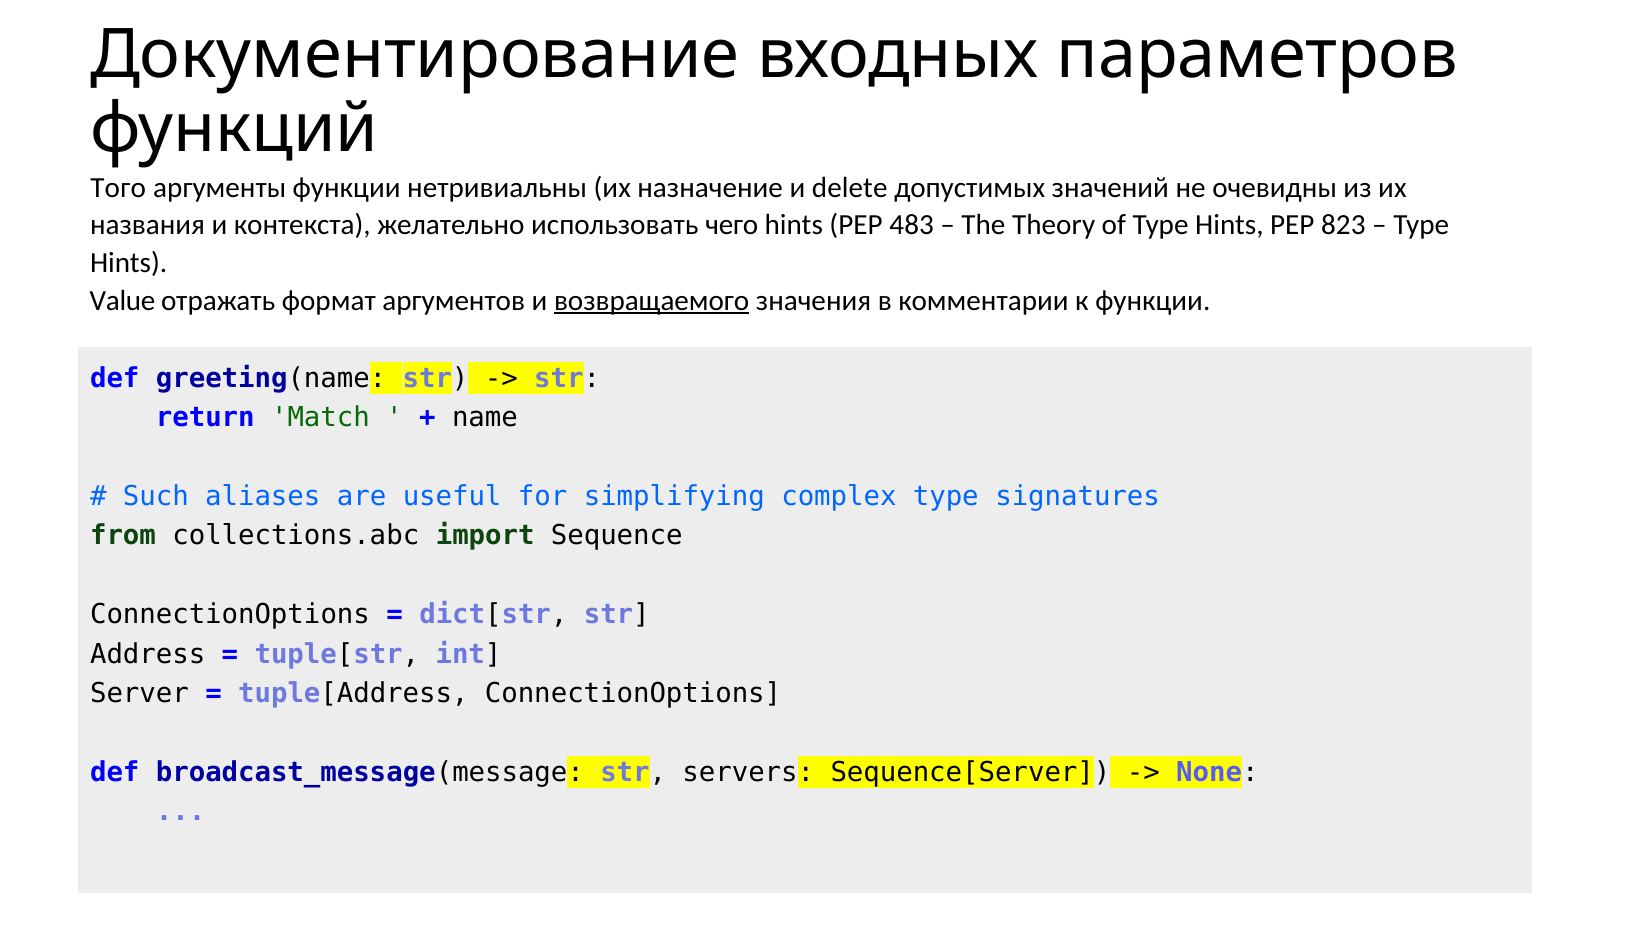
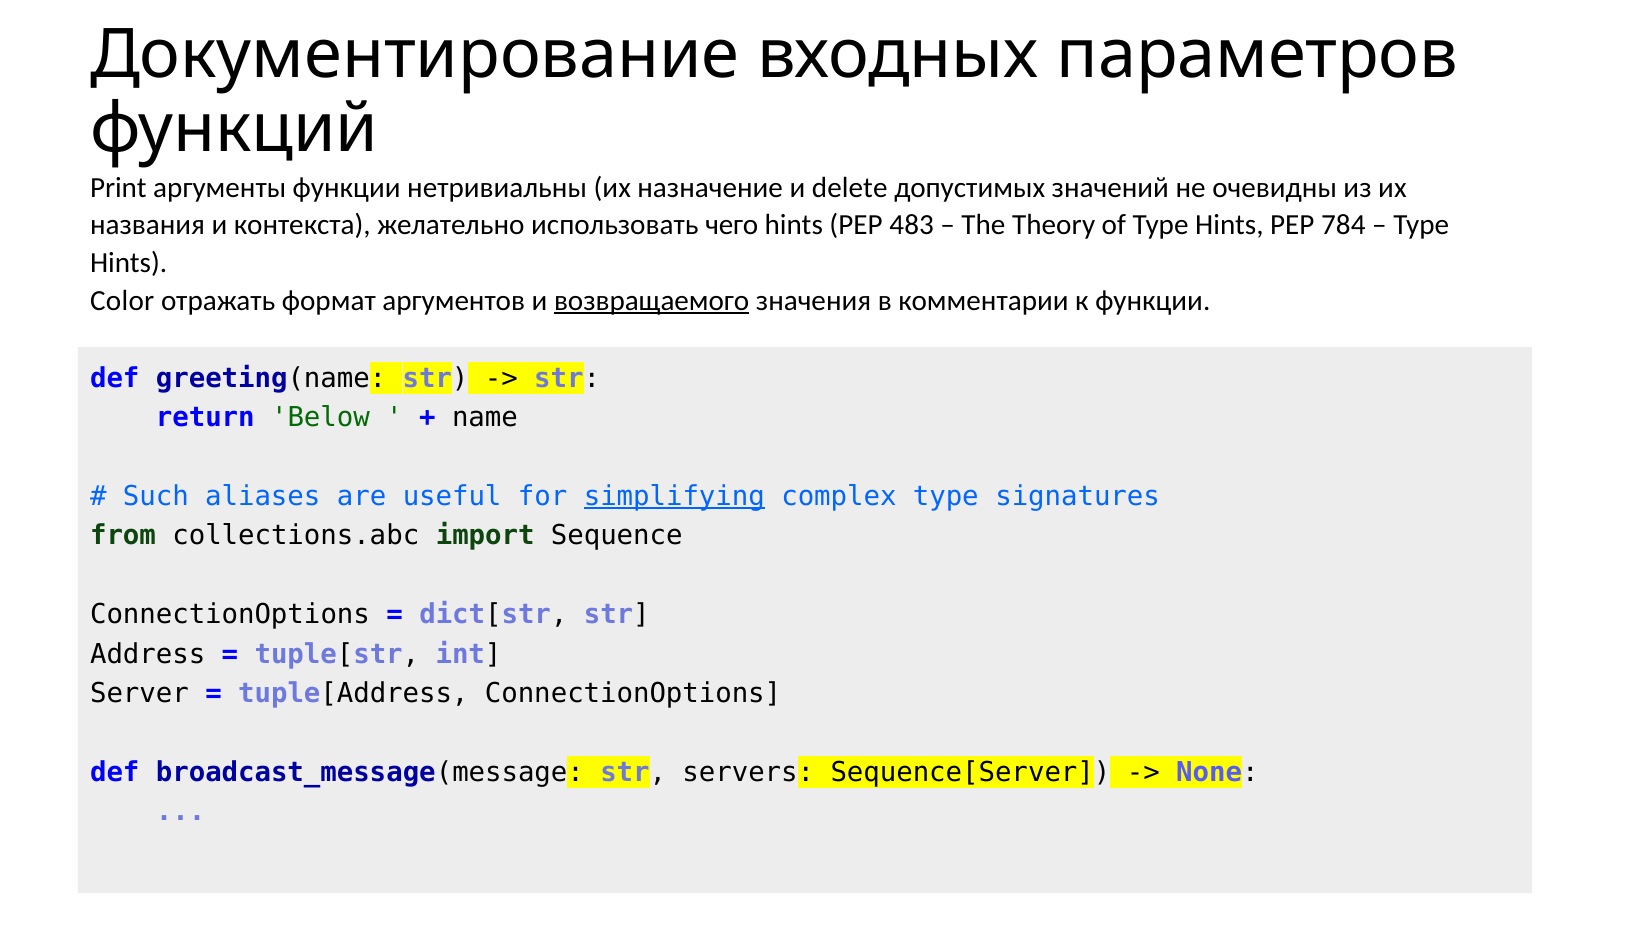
Того: Того -> Print (118, 188)
823: 823 -> 784 (1343, 225)
Value: Value -> Color (122, 301)
Match: Match -> Below (320, 418)
simplifying underline: none -> present (674, 497)
